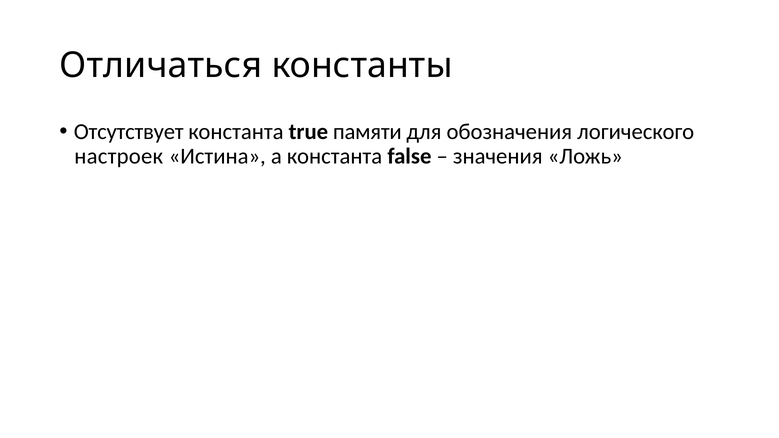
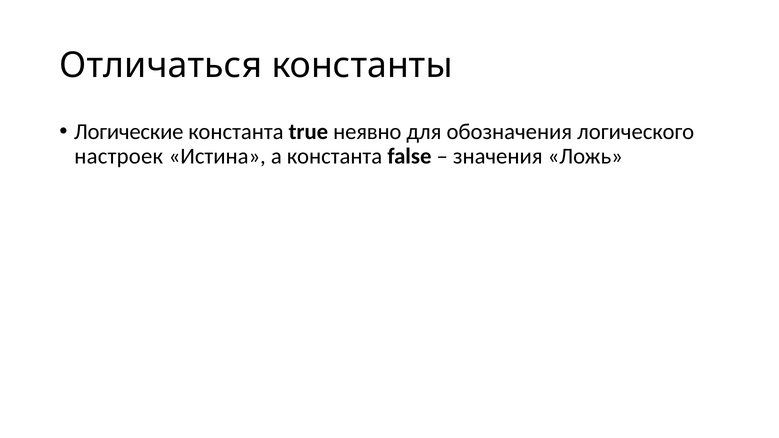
Отсутствует: Отсутствует -> Логические (129, 132)
памяти: памяти -> неявно (367, 132)
